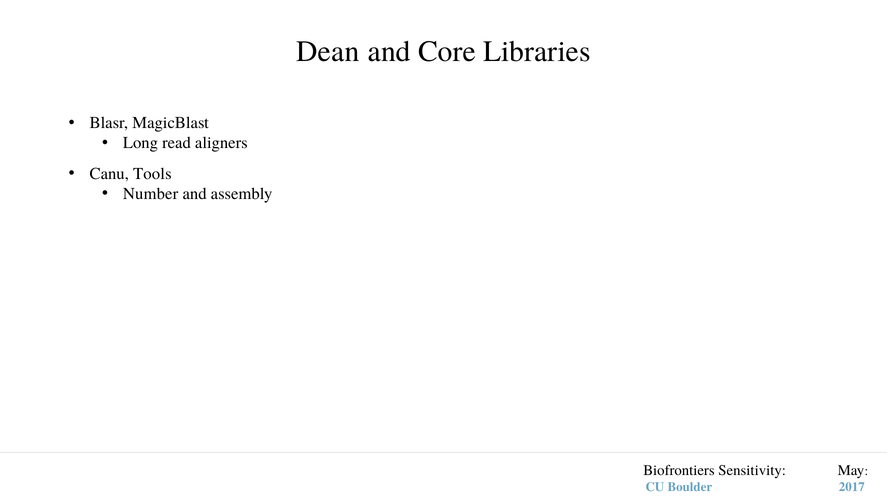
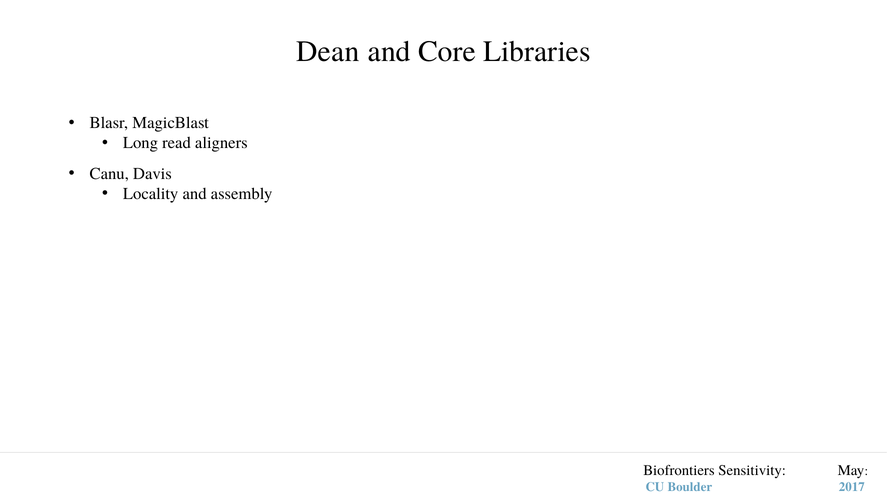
Tools: Tools -> Davis (152, 174)
Number: Number -> Locality (151, 194)
